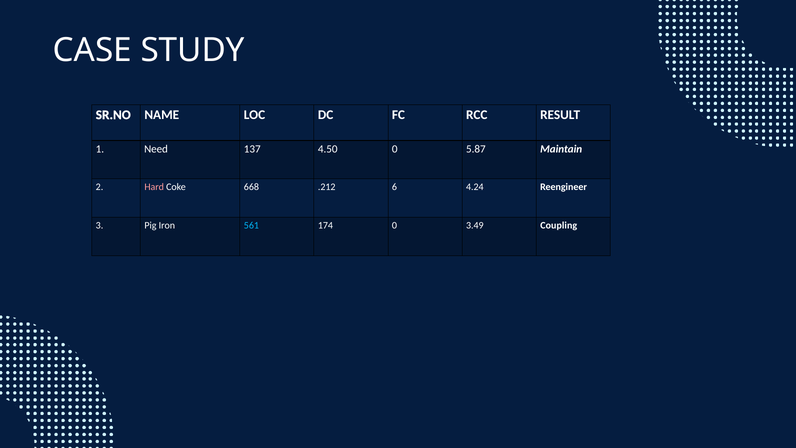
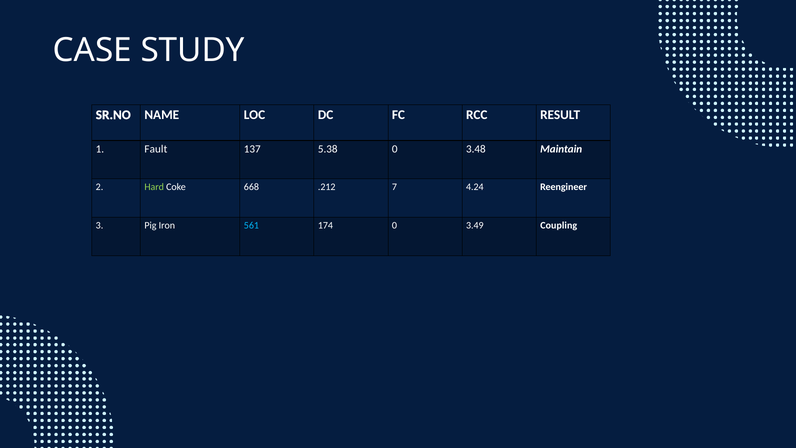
Need: Need -> Fault (156, 149)
4.50: 4.50 -> 5.38 (328, 149)
5.87: 5.87 -> 3.48 (476, 149)
Hard colour: pink -> light green (154, 187)
6: 6 -> 7 (395, 187)
